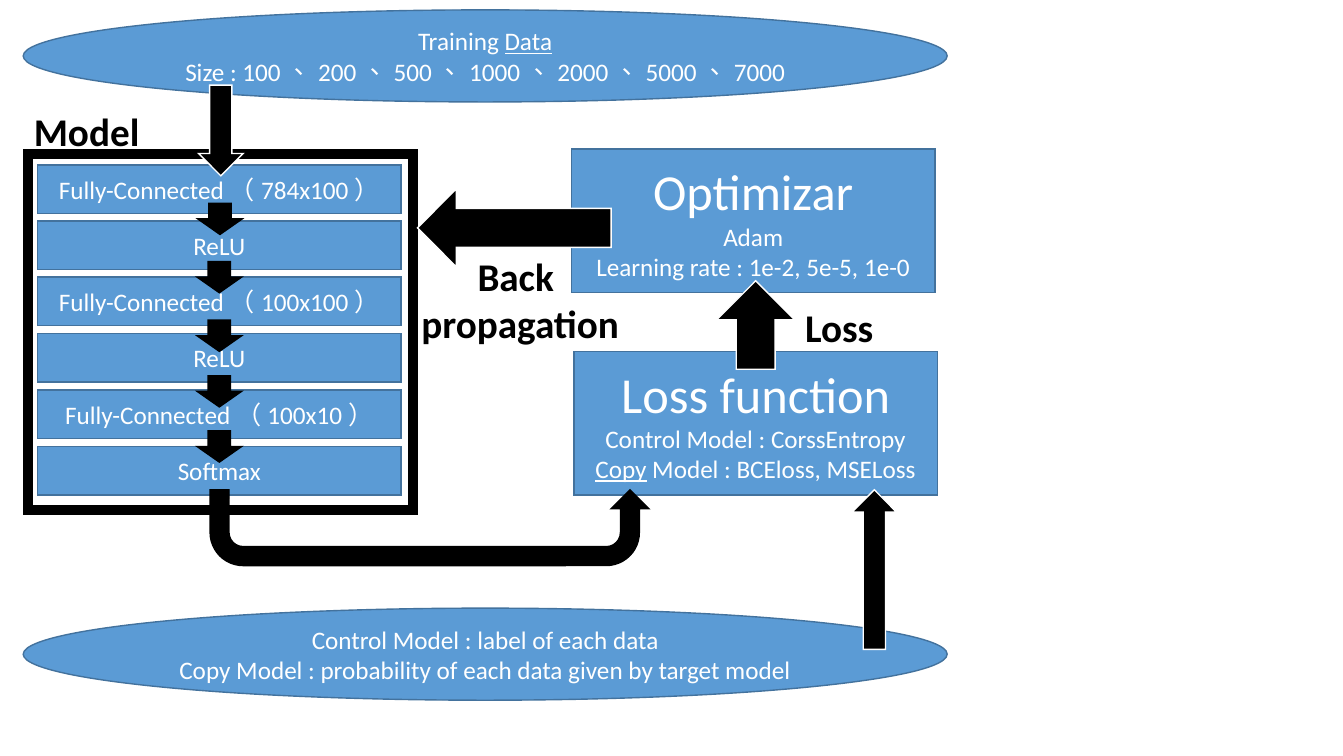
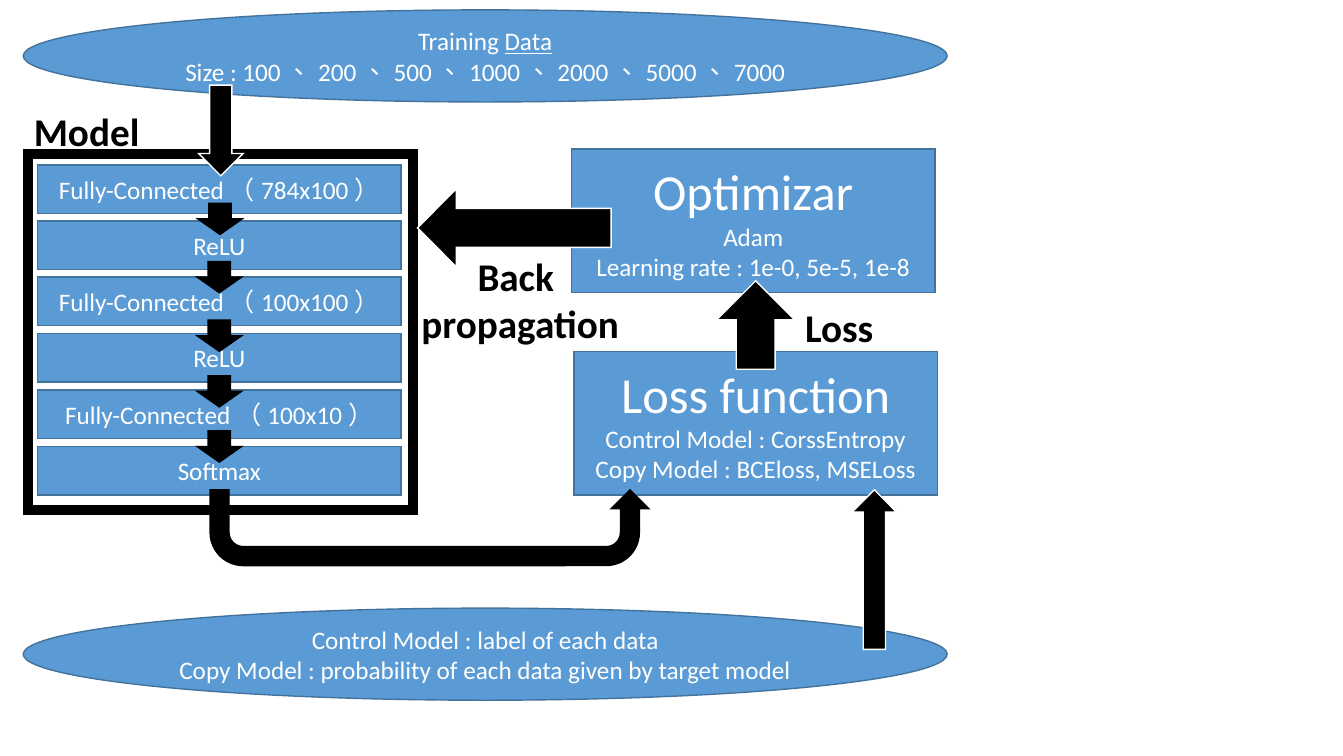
1e-2: 1e-2 -> 1e-0 (775, 268)
1e-0: 1e-0 -> 1e-8 (887, 268)
Copy underline: present -> none (621, 470)
